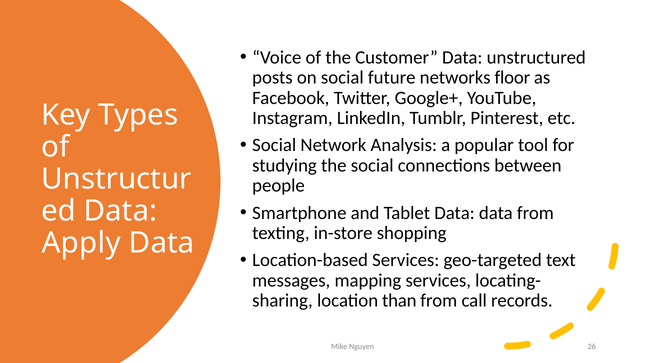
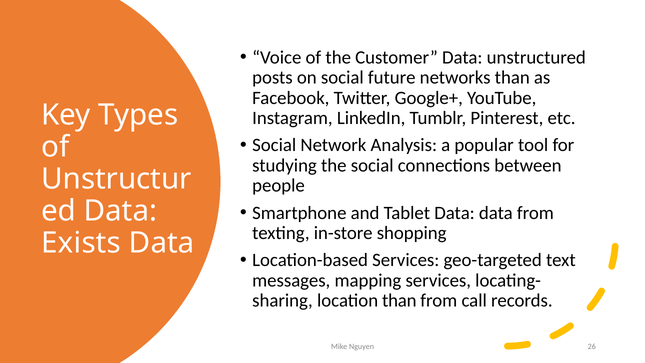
networks floor: floor -> than (512, 78)
Apply: Apply -> Exists (81, 243)
